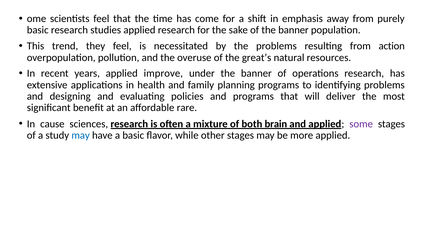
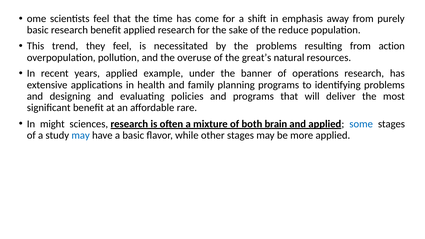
research studies: studies -> benefit (106, 30)
of the banner: banner -> reduce (293, 30)
improve: improve -> example (163, 73)
cause: cause -> might (52, 124)
some colour: purple -> blue (361, 124)
